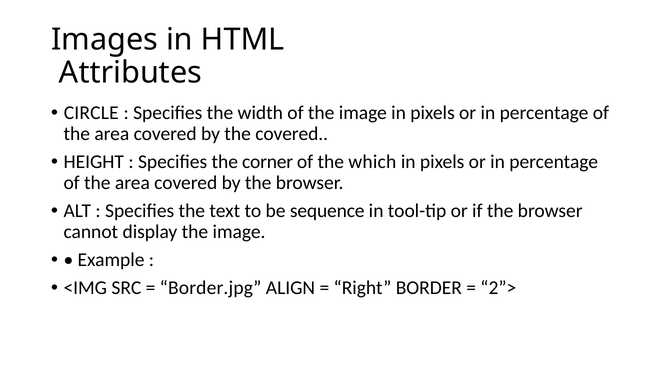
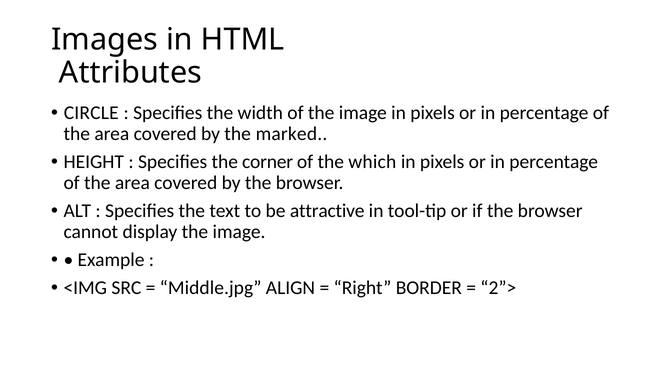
the covered: covered -> marked (291, 134)
sequence: sequence -> attractive (327, 211)
Border.jpg: Border.jpg -> Middle.jpg (211, 288)
